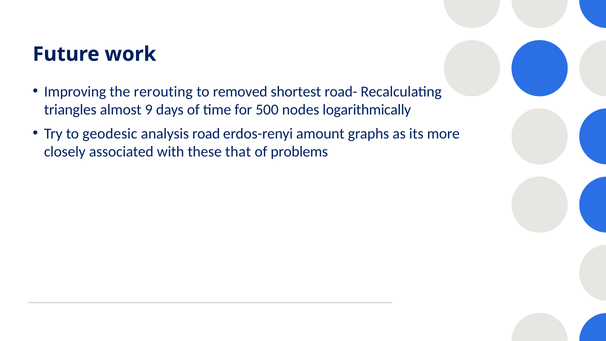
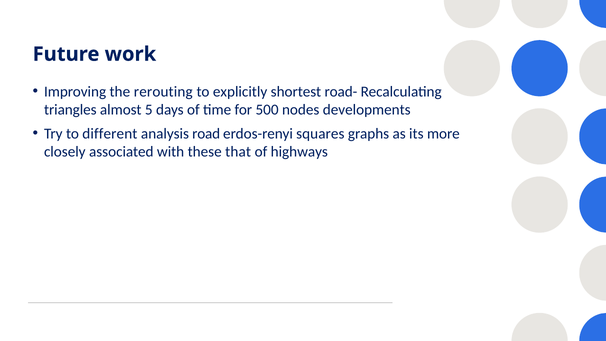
removed: removed -> explicitly (240, 92)
9: 9 -> 5 (149, 110)
logarithmically: logarithmically -> developments (367, 110)
geodesic: geodesic -> different (110, 134)
amount: amount -> squares (320, 134)
problems: problems -> highways (299, 152)
